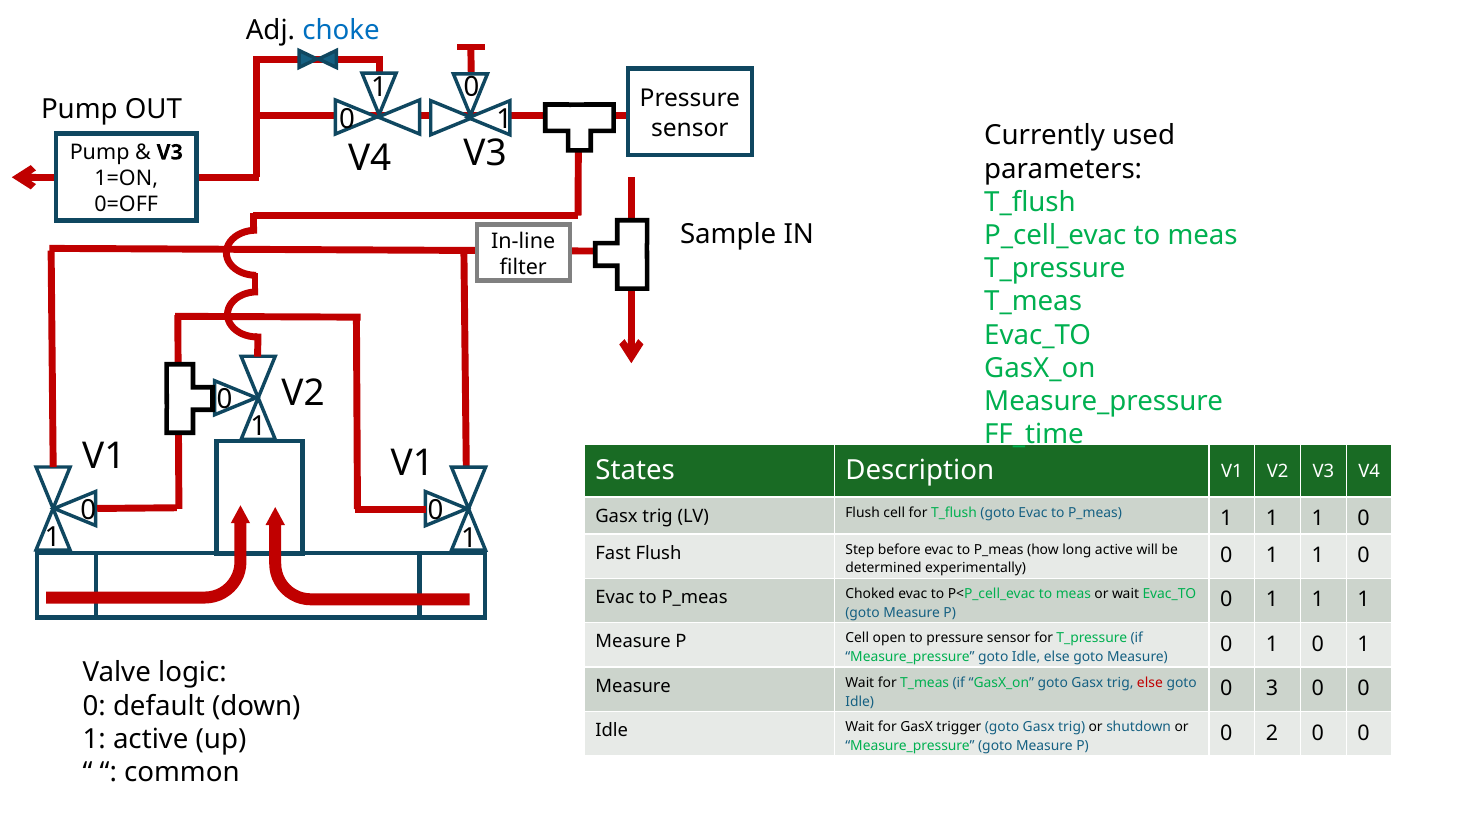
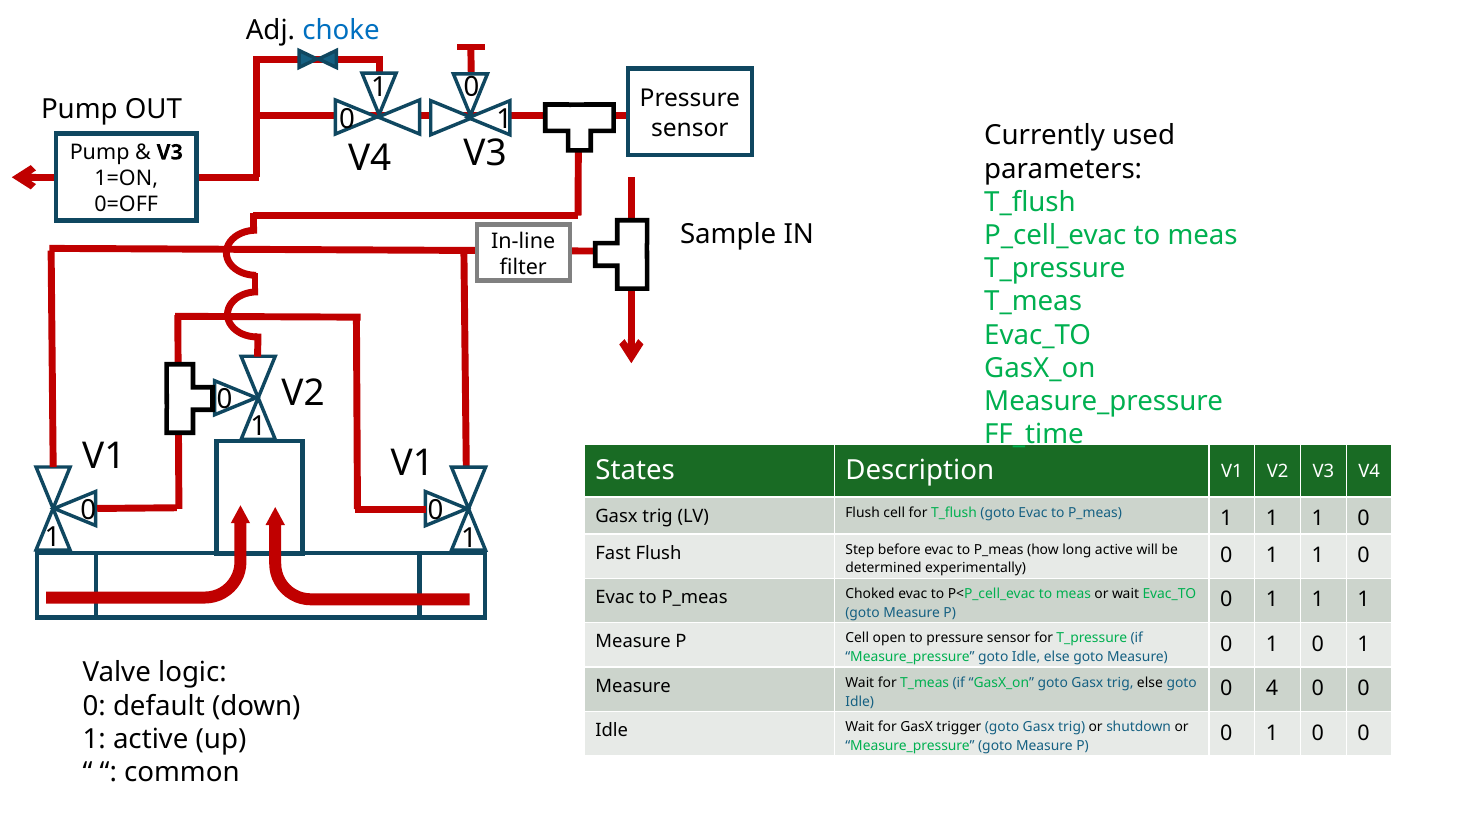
else colour: red -> black (1150, 683)
3: 3 -> 4 (1272, 689)
2: 2 -> 1 (1272, 733)
